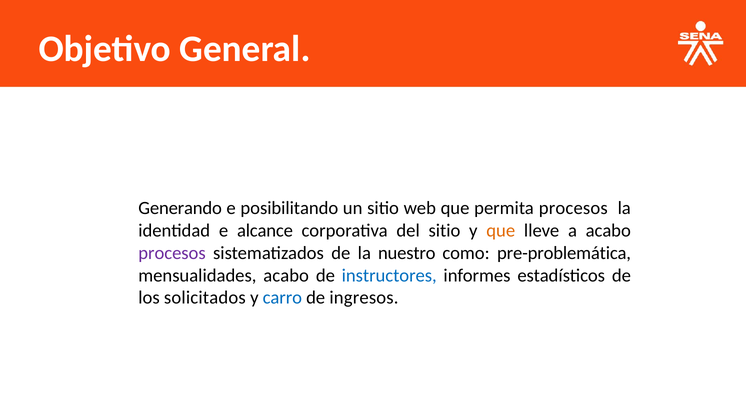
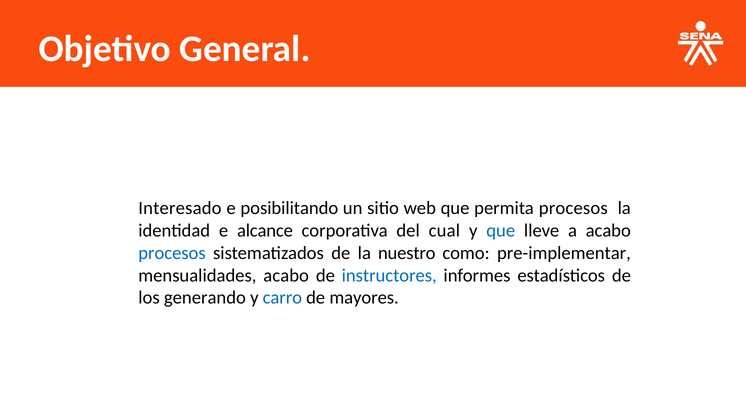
Generando: Generando -> Interesado (180, 208)
del sitio: sitio -> cual (444, 230)
que colour: orange -> blue (501, 230)
procesos colour: purple -> blue (172, 253)
pre-problemática: pre-problemática -> pre-implementar (564, 253)
solicitados: solicitados -> generando (205, 298)
ingresos: ingresos -> mayores (364, 298)
